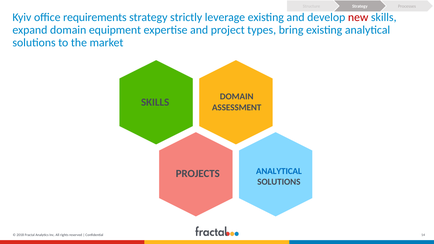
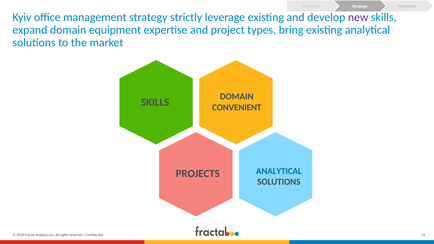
requirements: requirements -> management (95, 17)
new colour: red -> purple (358, 17)
ASSESSMENT: ASSESSMENT -> CONVENIENT (237, 108)
